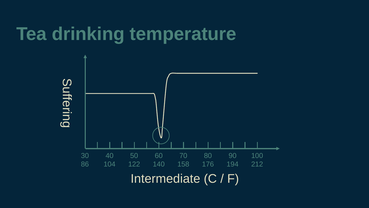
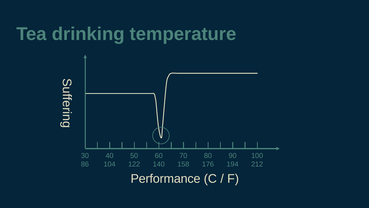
Intermediate: Intermediate -> Performance (166, 178)
